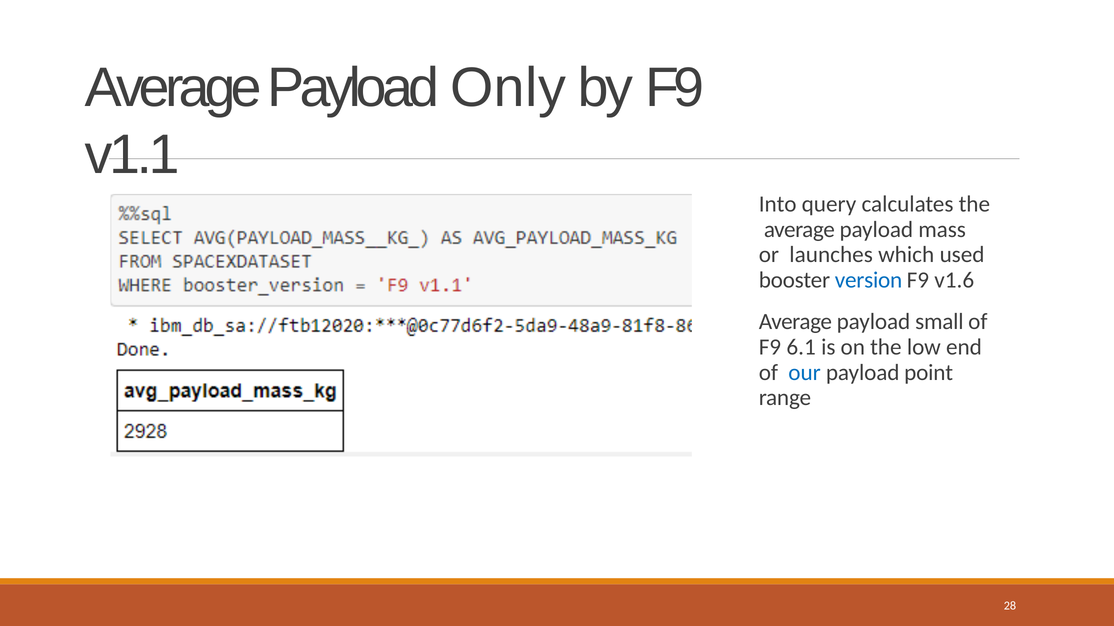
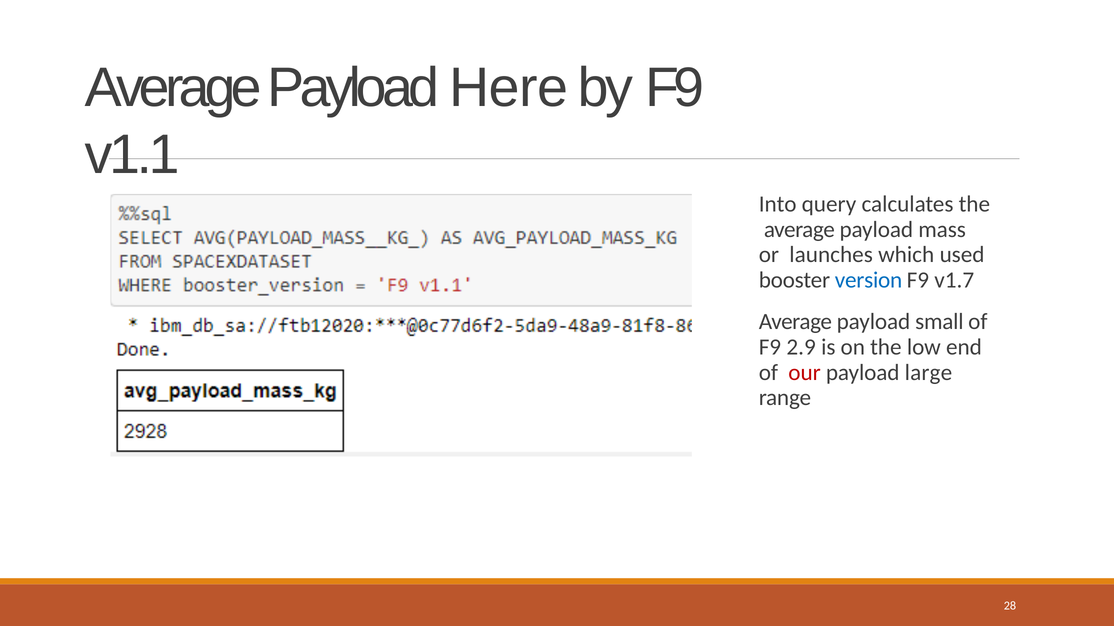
Only: Only -> Here (509, 88)
v1.6: v1.6 -> v1.7 (954, 280)
6.1: 6.1 -> 2.9 (801, 347)
our colour: blue -> red (805, 373)
point: point -> large (928, 373)
